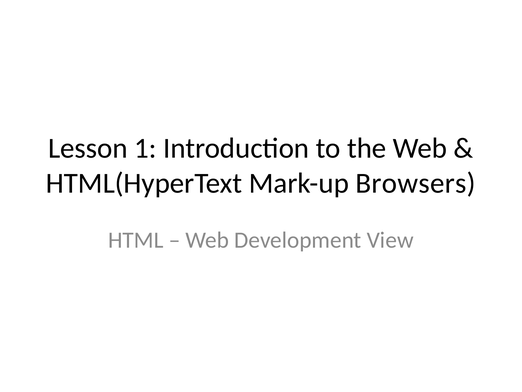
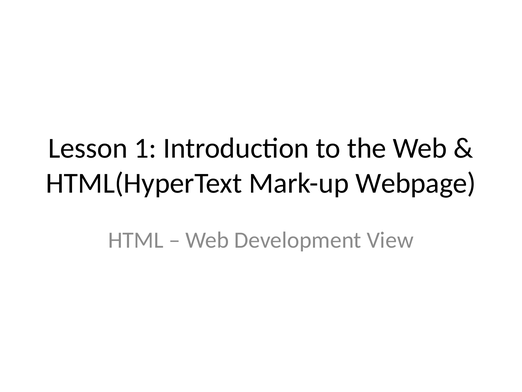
Browsers: Browsers -> Webpage (416, 183)
